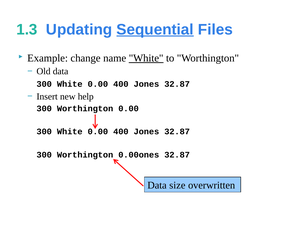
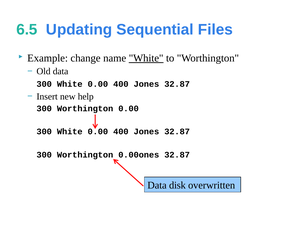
1.3: 1.3 -> 6.5 (27, 30)
Sequential underline: present -> none (155, 30)
size: size -> disk (177, 186)
